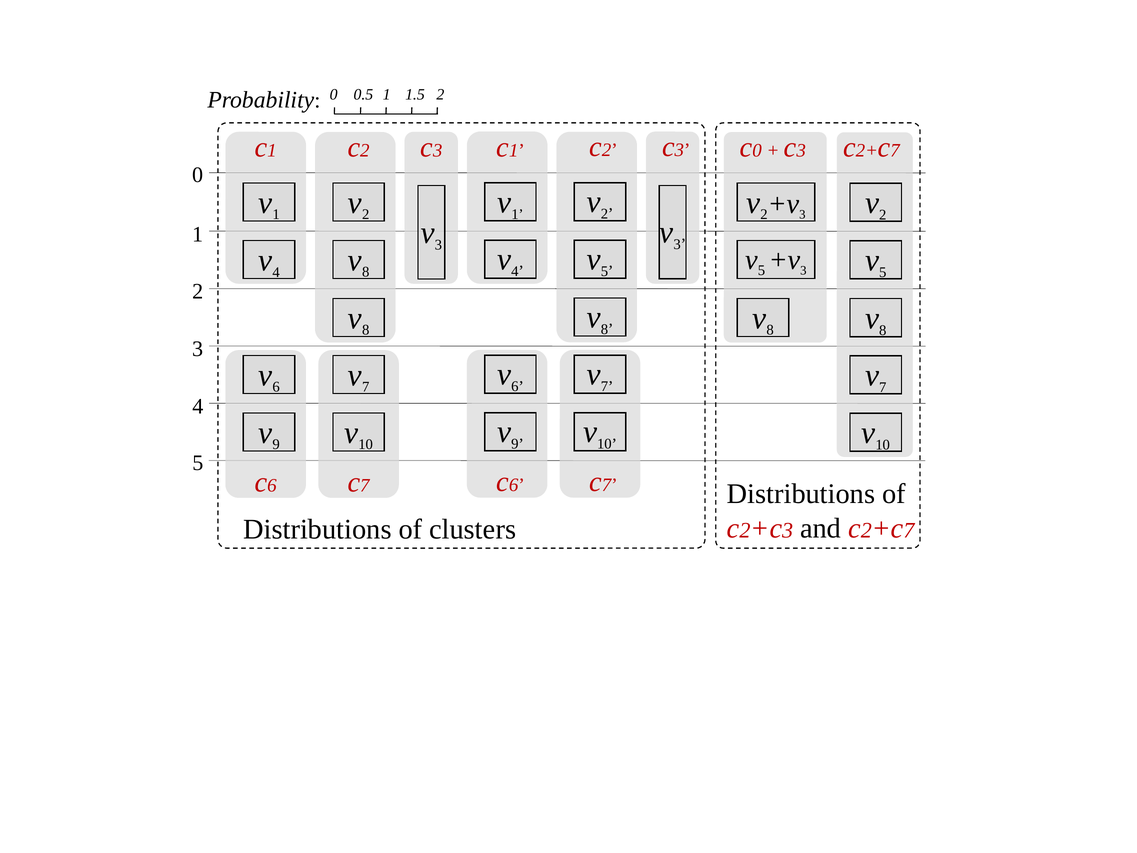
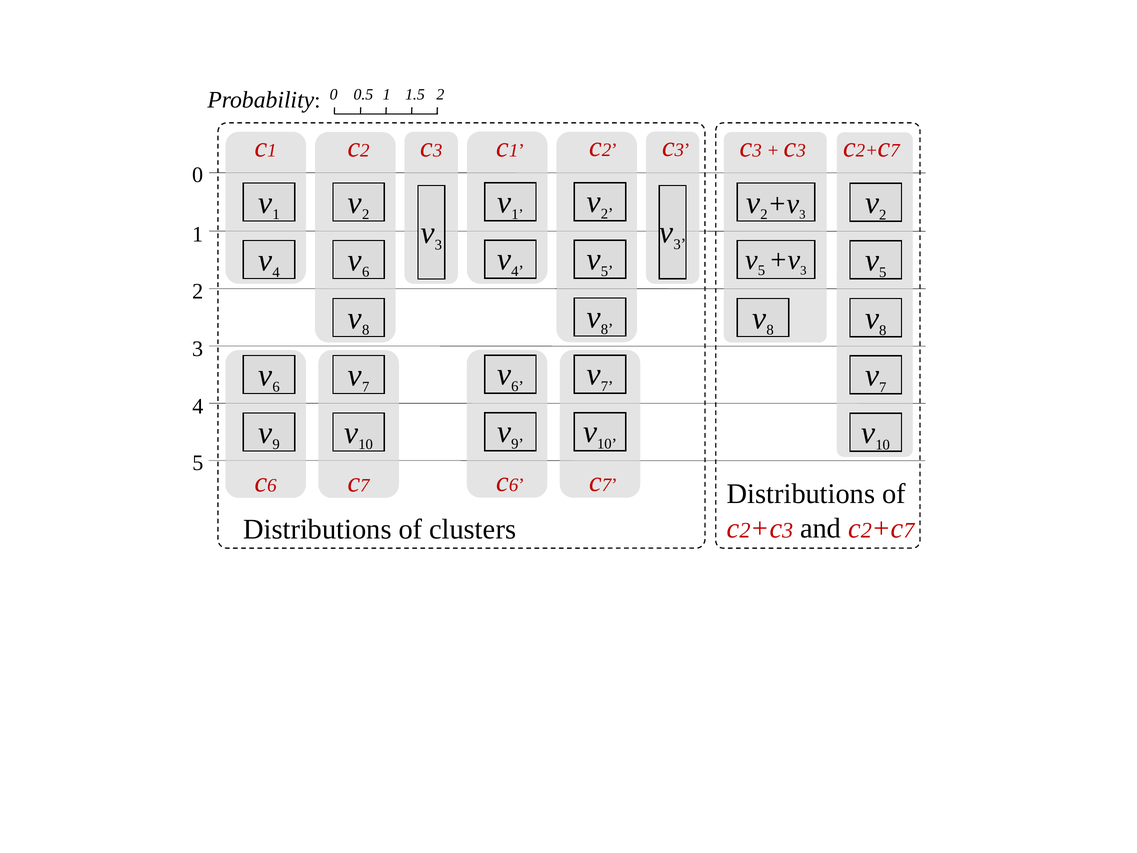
0: 0 -> 3 (757, 150)
8: 8 -> 6 (366, 272)
